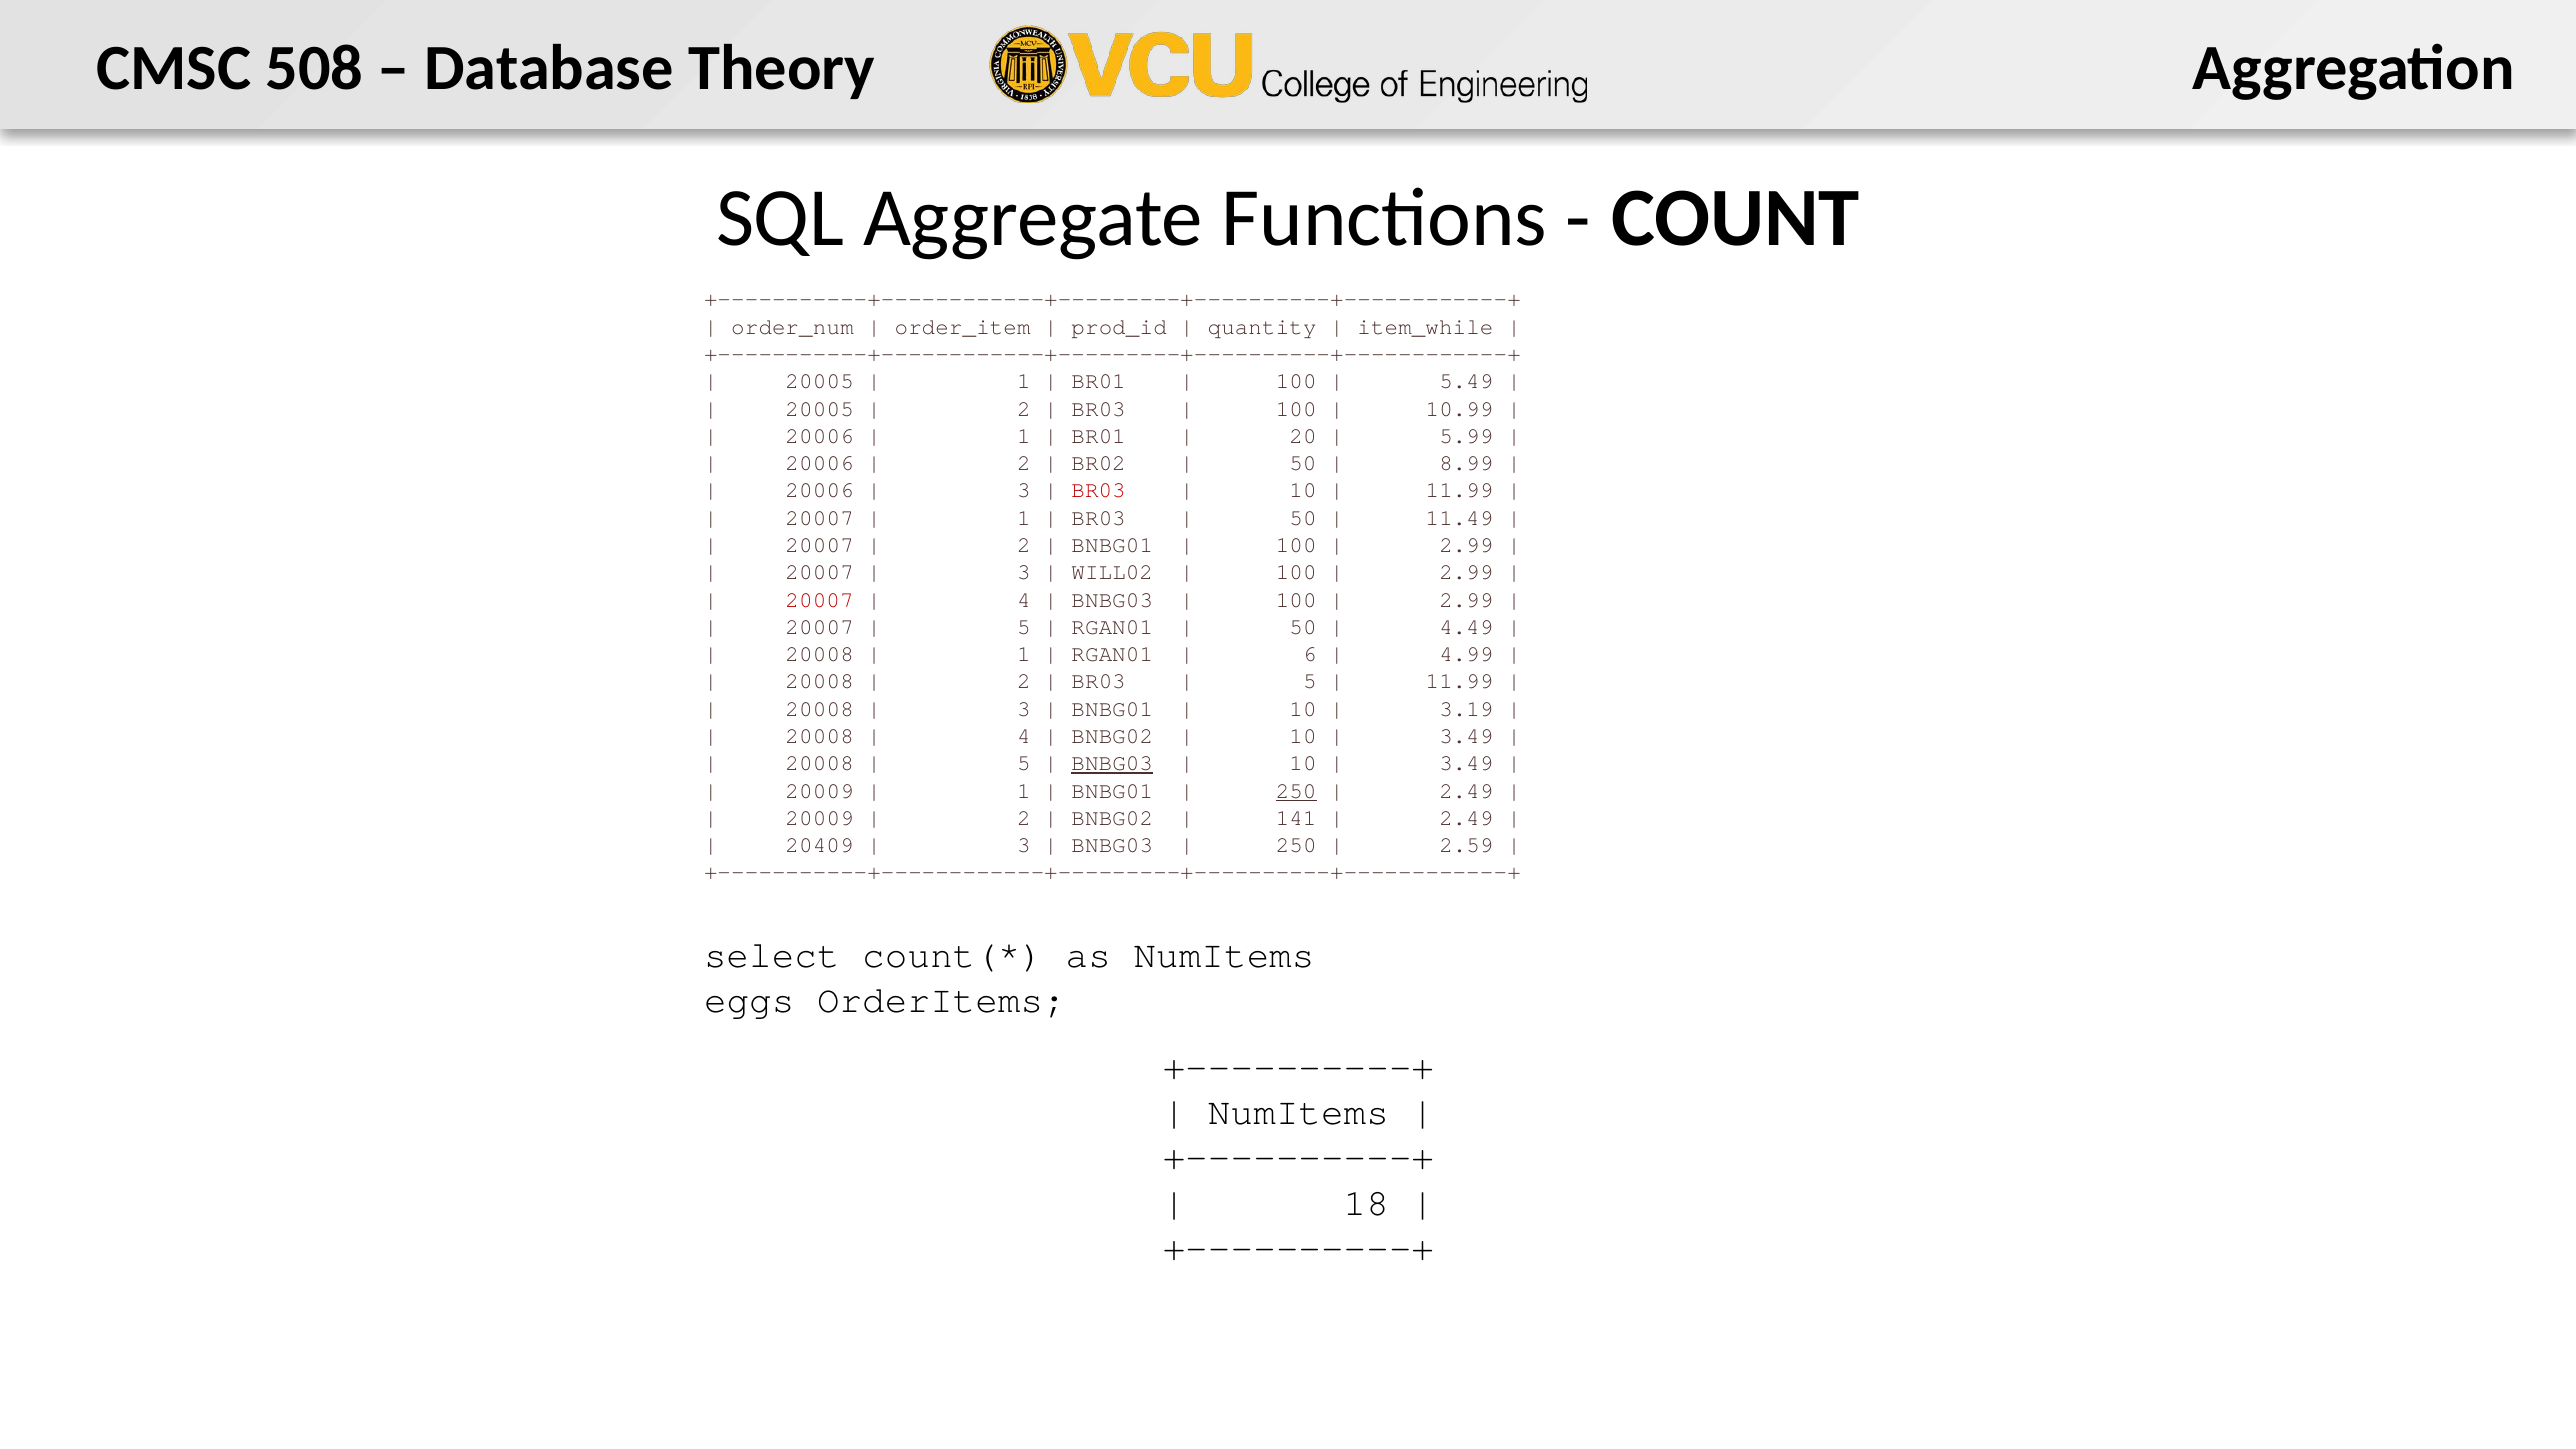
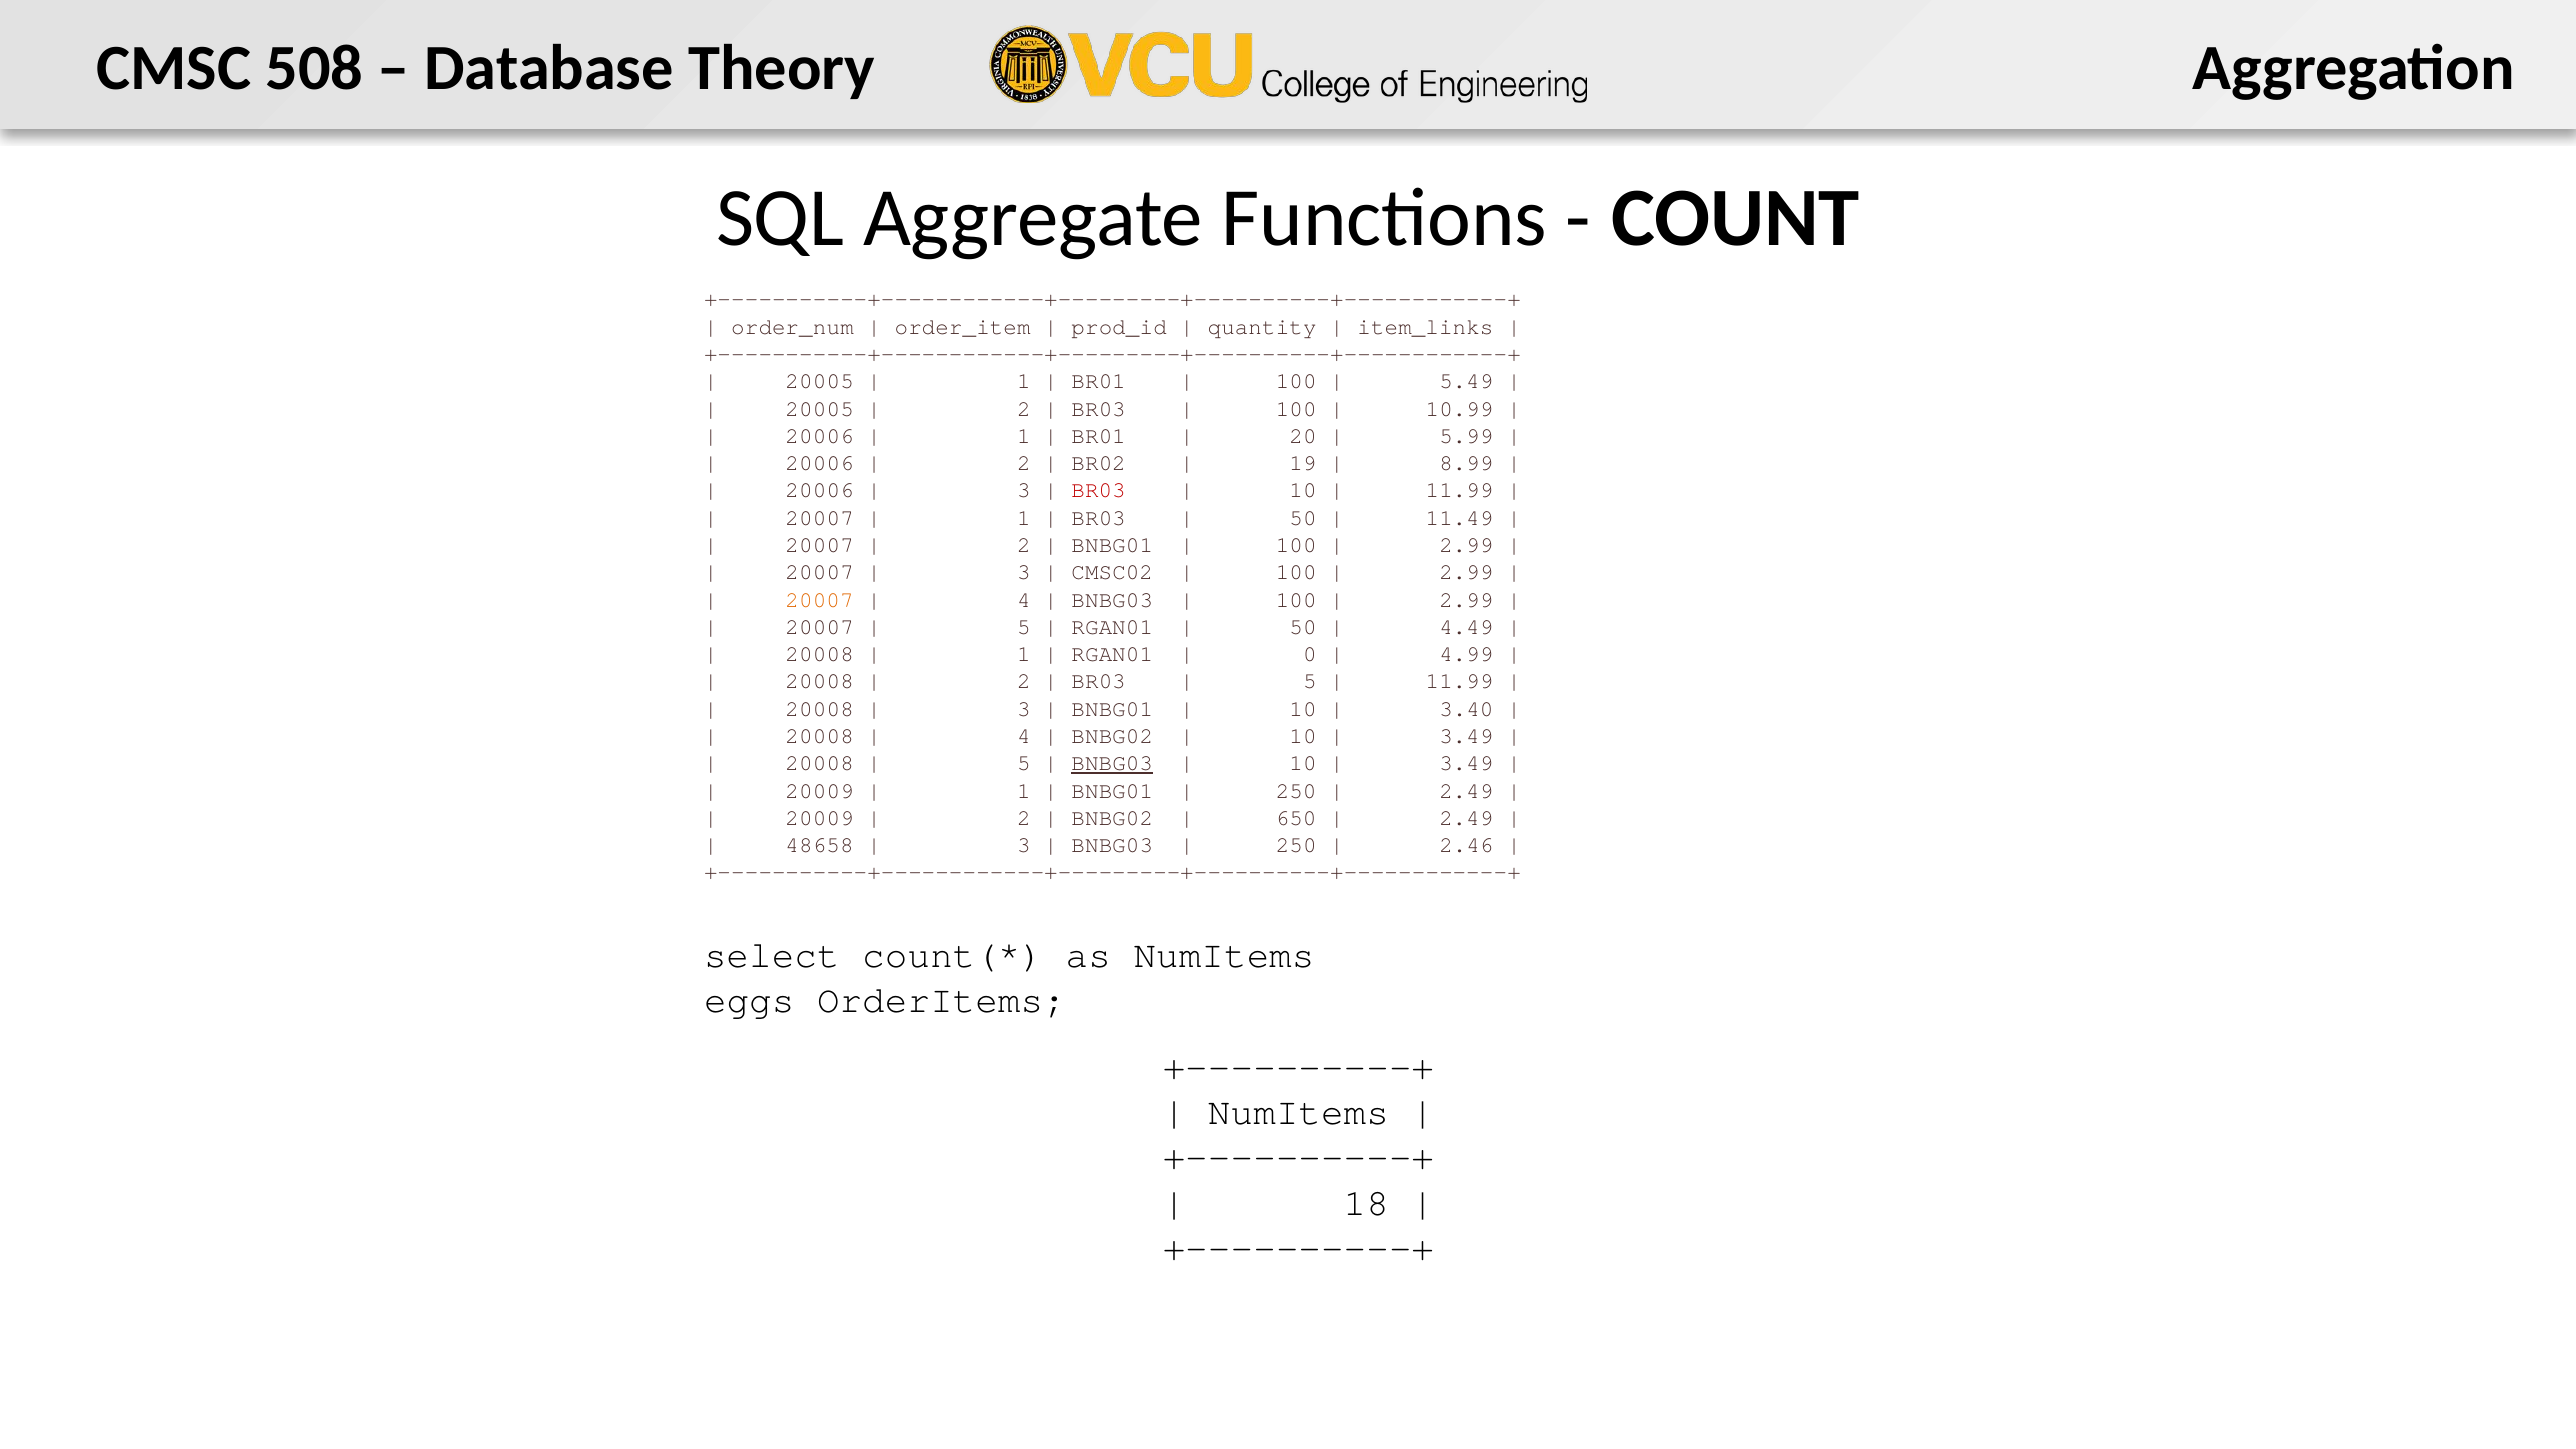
item_while: item_while -> item_links (1425, 327)
50: 50 -> 19 (1303, 463)
WILL02: WILL02 -> CMSC02 (1112, 572)
20007 colour: red -> orange (820, 600)
6: 6 -> 0 (1310, 654)
3.19: 3.19 -> 3.40 (1466, 709)
250 underline: present -> none (1296, 791)
141: 141 -> 650 (1296, 818)
20409: 20409 -> 48658 (820, 845)
2.59: 2.59 -> 2.46 (1466, 845)
